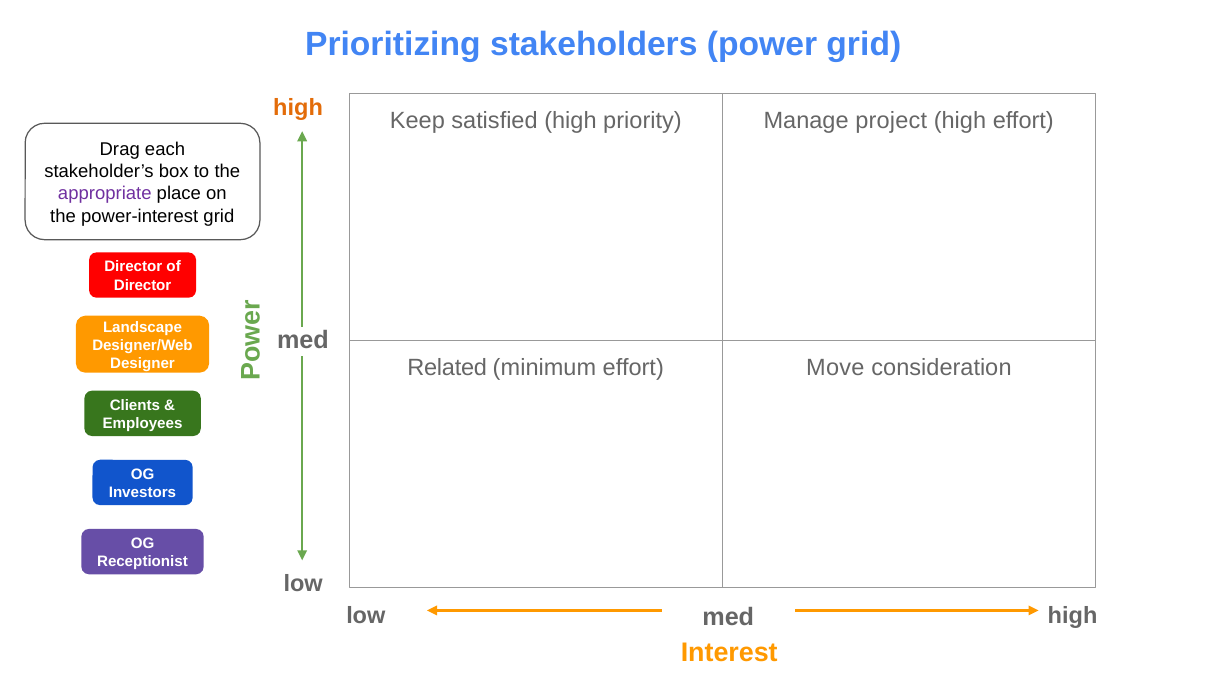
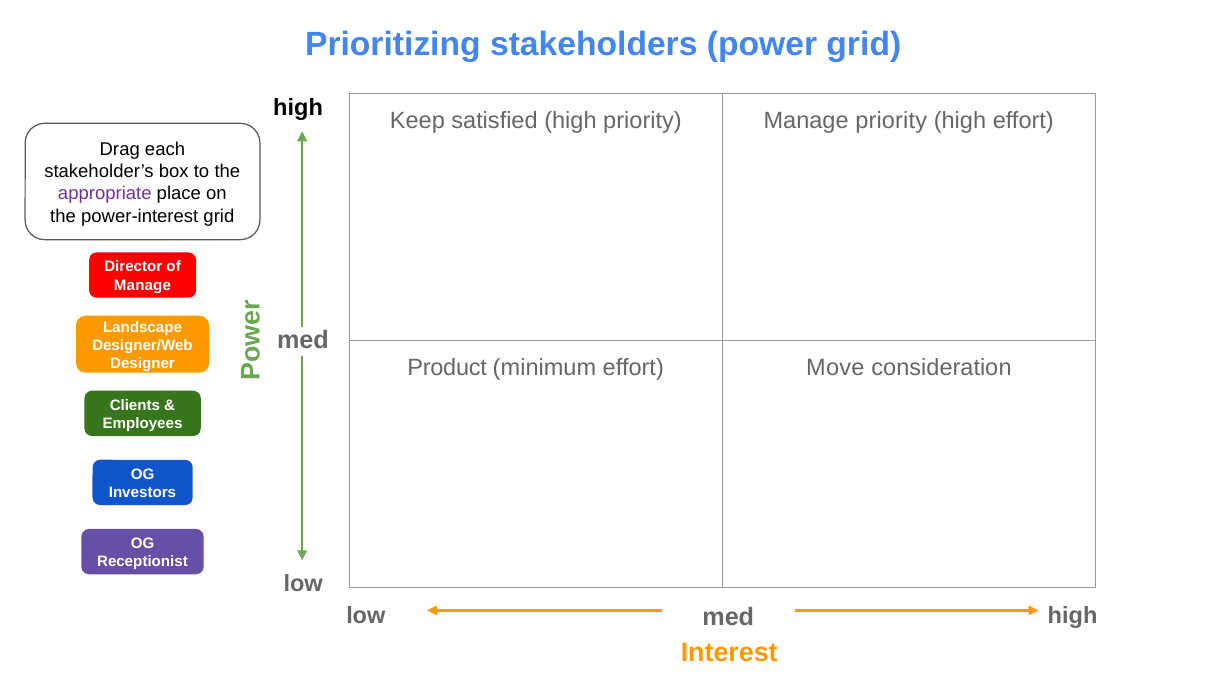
high colour: orange -> black (298, 108)
Manage project: project -> priority (891, 121)
Director: Director -> Manage (142, 285)
Related: Related -> Product (447, 369)
